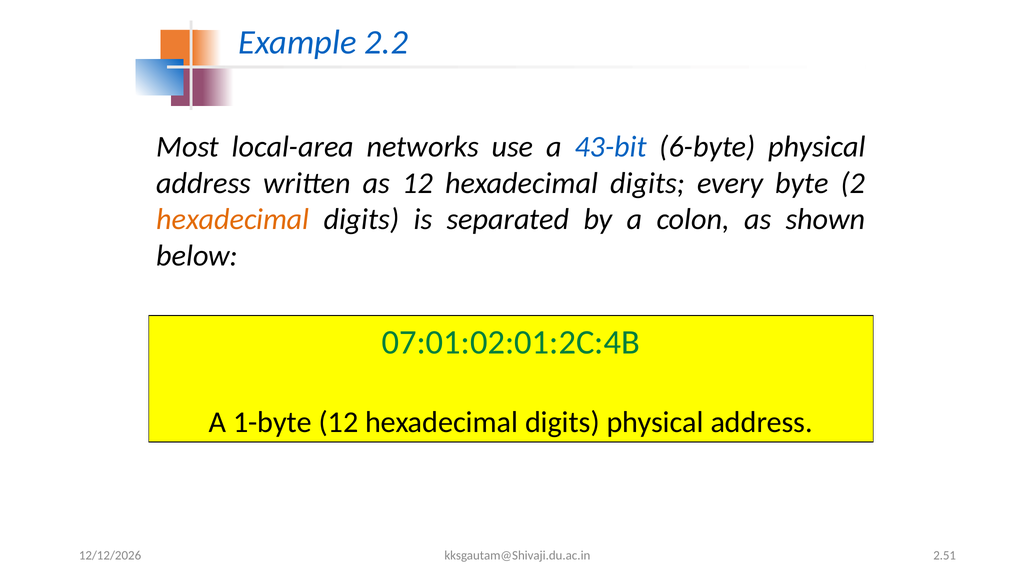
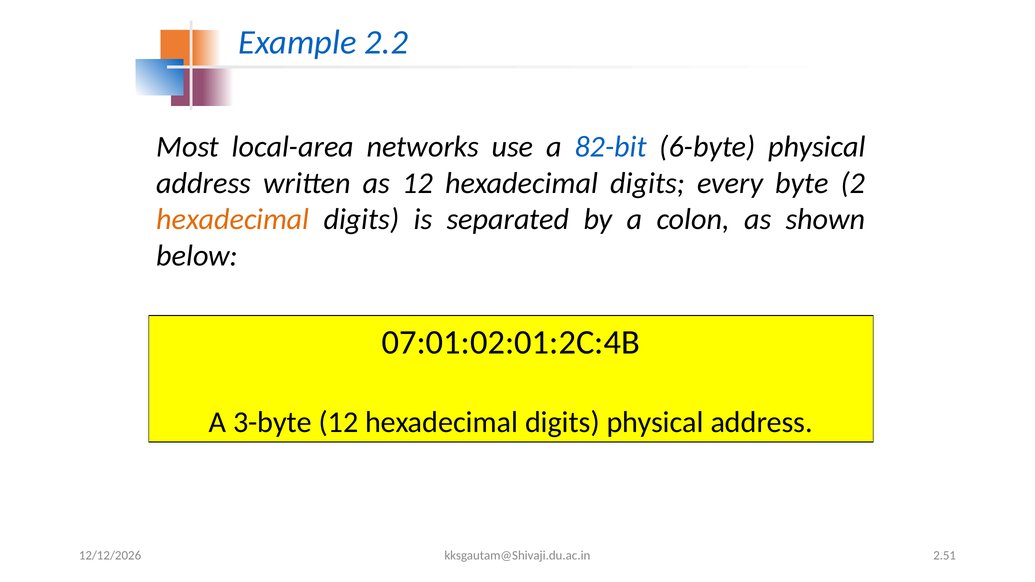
43-bit: 43-bit -> 82-bit (611, 147)
07:01:02:01:2C:4B colour: green -> black (511, 343)
1-byte: 1-byte -> 3-byte (272, 422)
